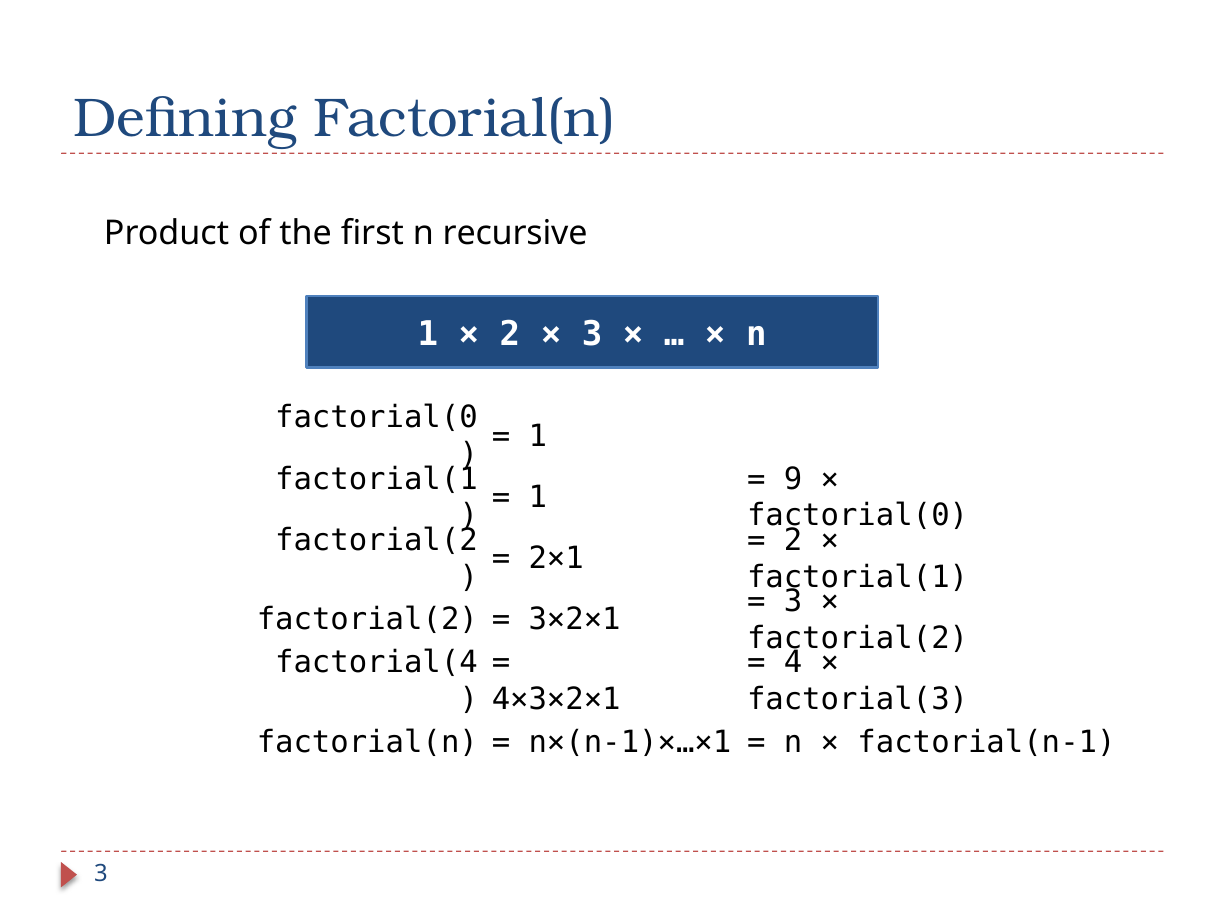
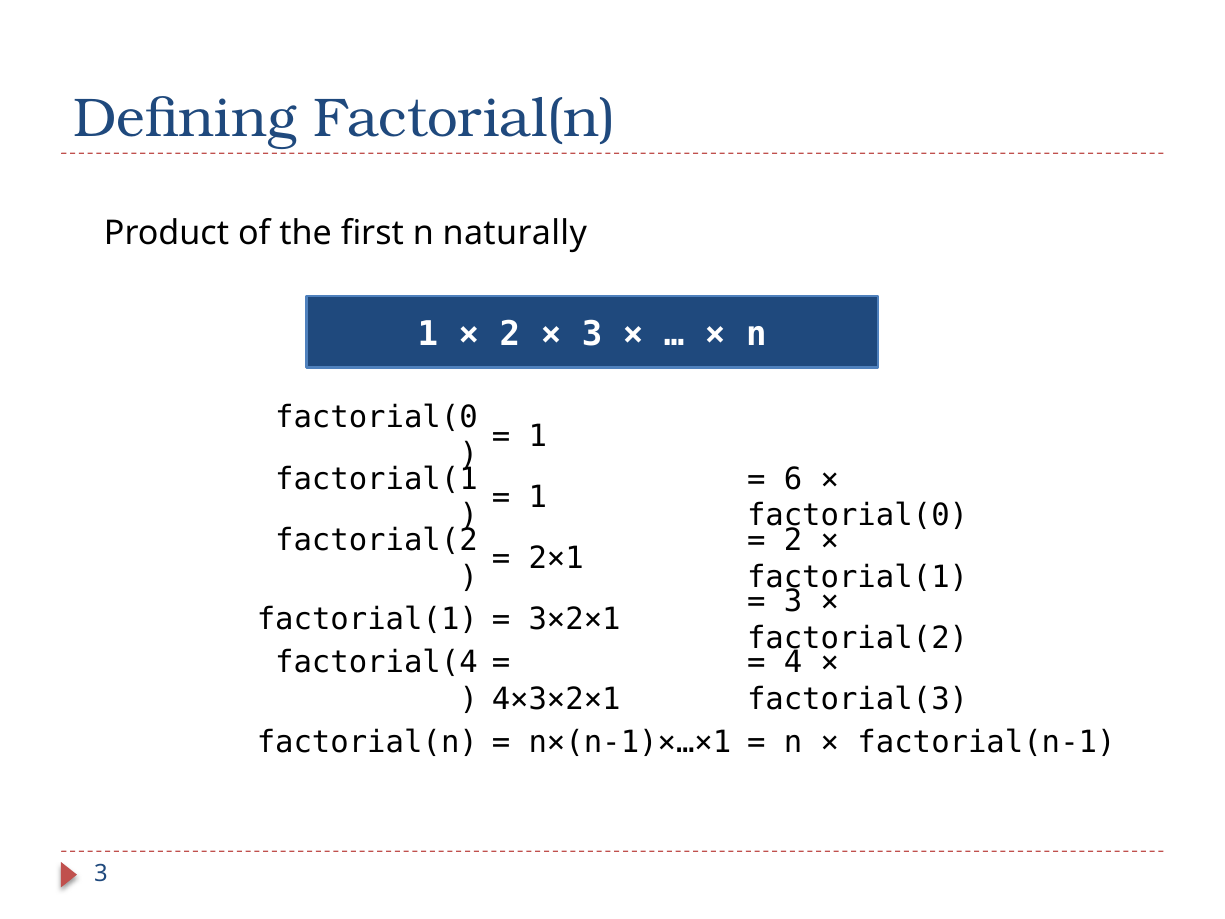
recursive: recursive -> naturally (515, 233)
9: 9 -> 6 (793, 479)
factorial(2: factorial(2 -> factorial(1 (367, 620)
